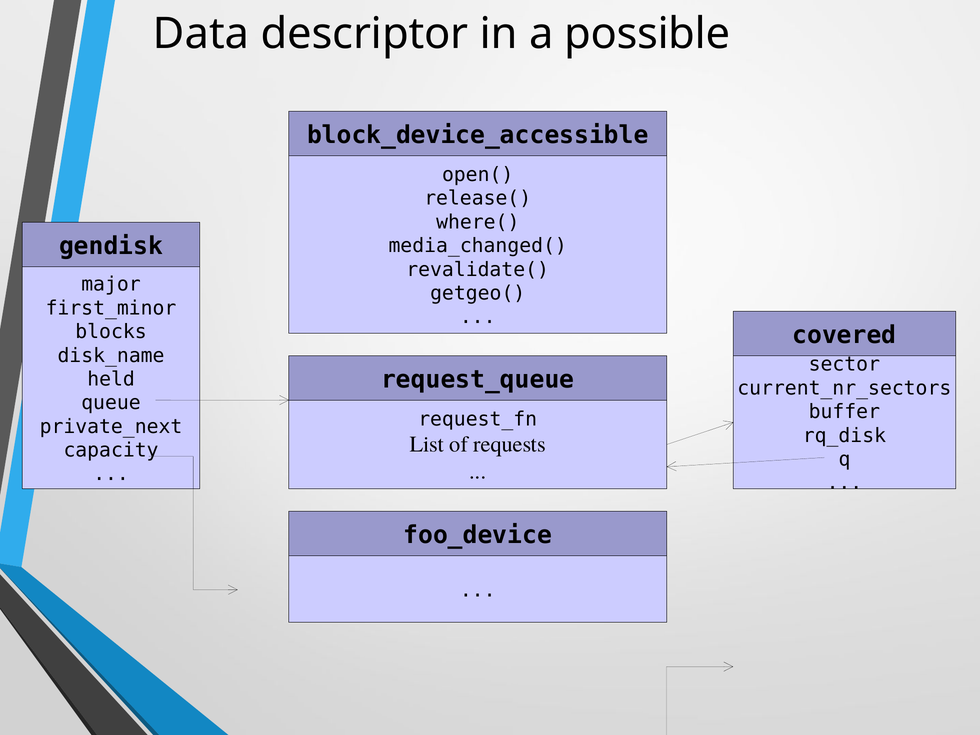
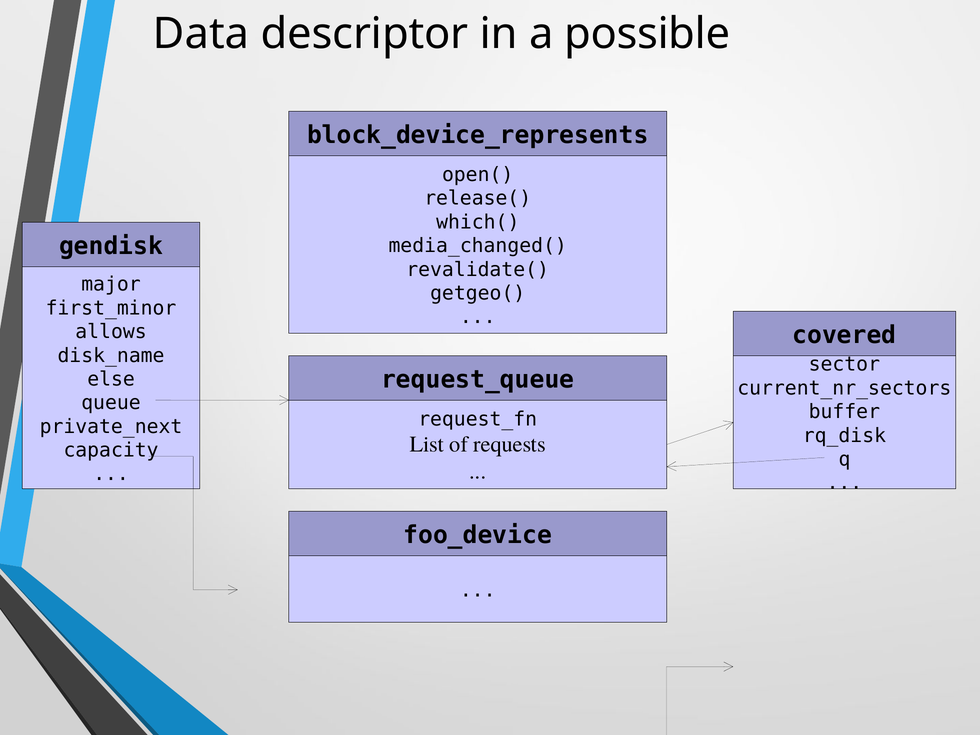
block_device_accessible: block_device_accessible -> block_device_represents (478, 135)
where(: where( -> which( (478, 222)
blocks: blocks -> allows (111, 332)
held: held -> else (111, 379)
